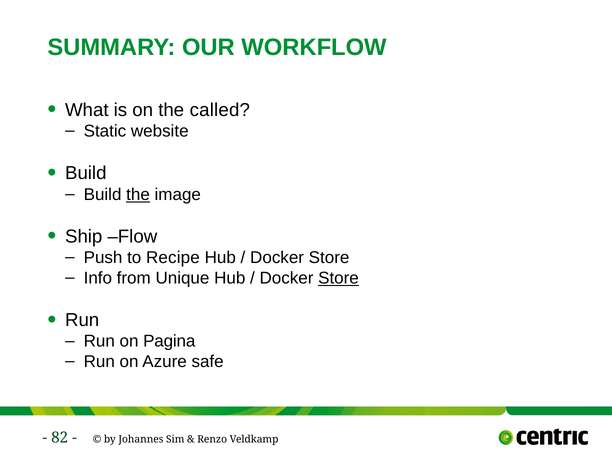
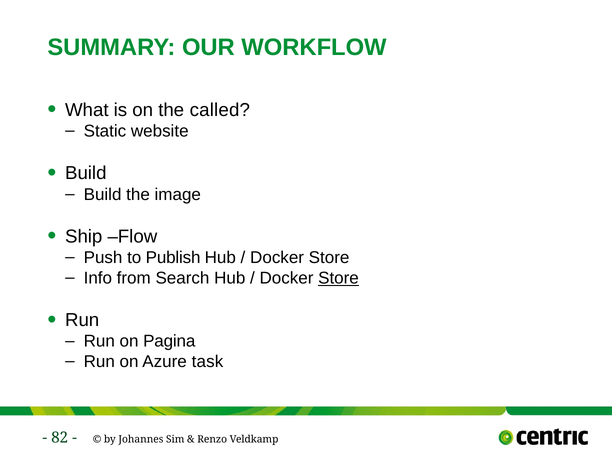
the underline: present -> none (138, 194)
Recipe: Recipe -> Publish (173, 258)
Unique: Unique -> Search (182, 278)
safe: safe -> task (207, 362)
